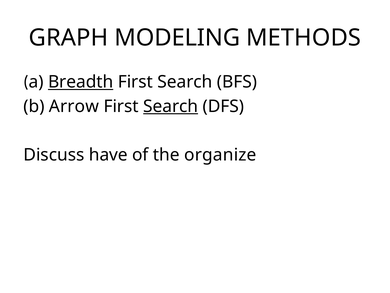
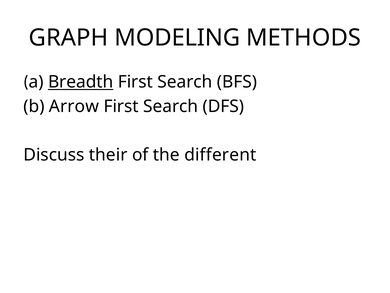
Search underline: present -> none (171, 106)
have: have -> their (108, 155)
organize: organize -> different (220, 155)
